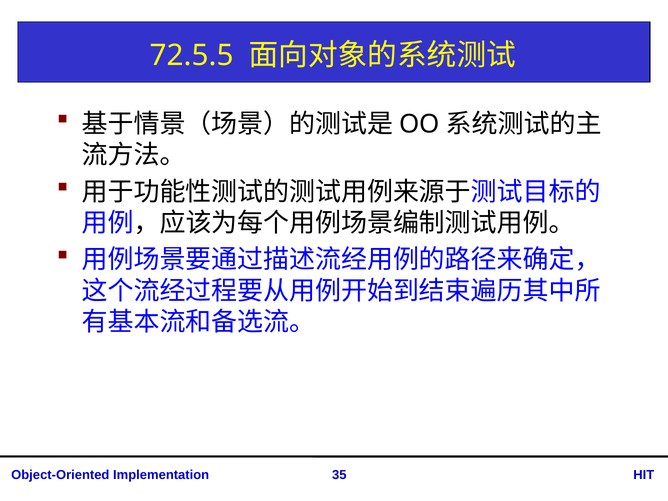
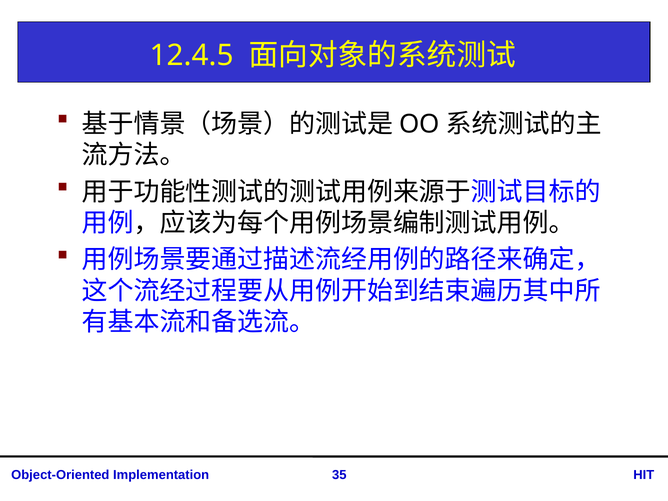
72.5.5: 72.5.5 -> 12.4.5 (192, 55)
